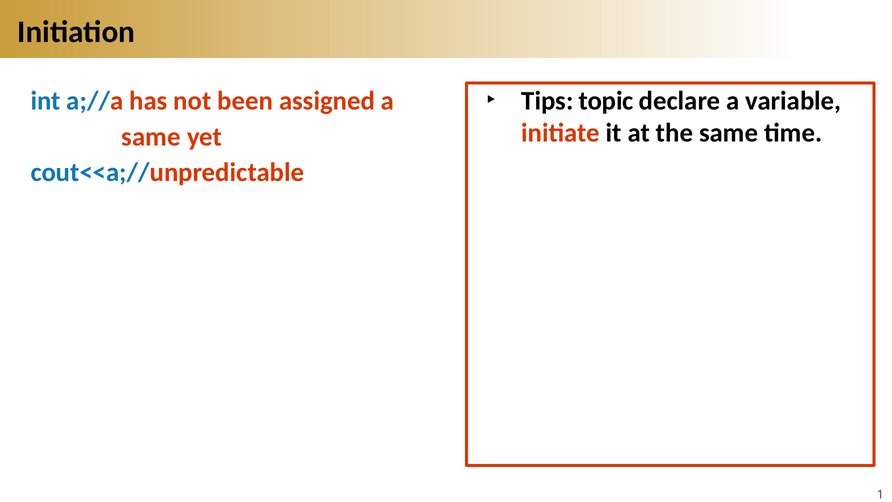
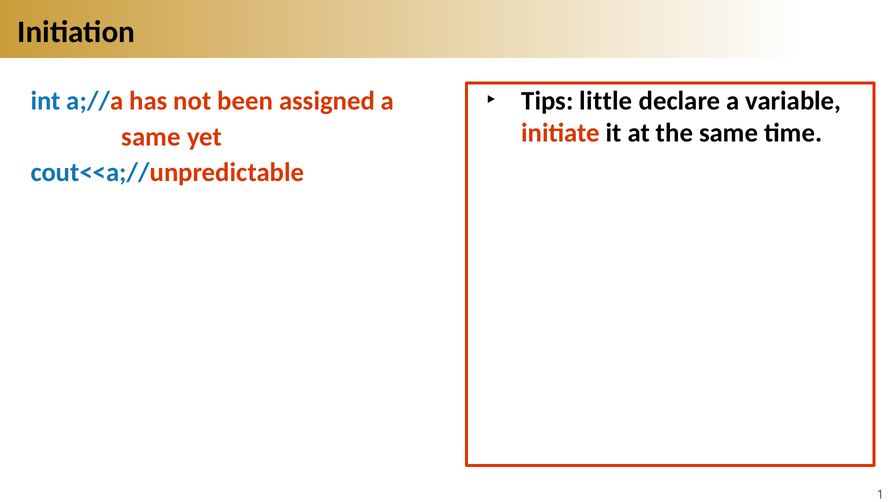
topic: topic -> little (606, 101)
